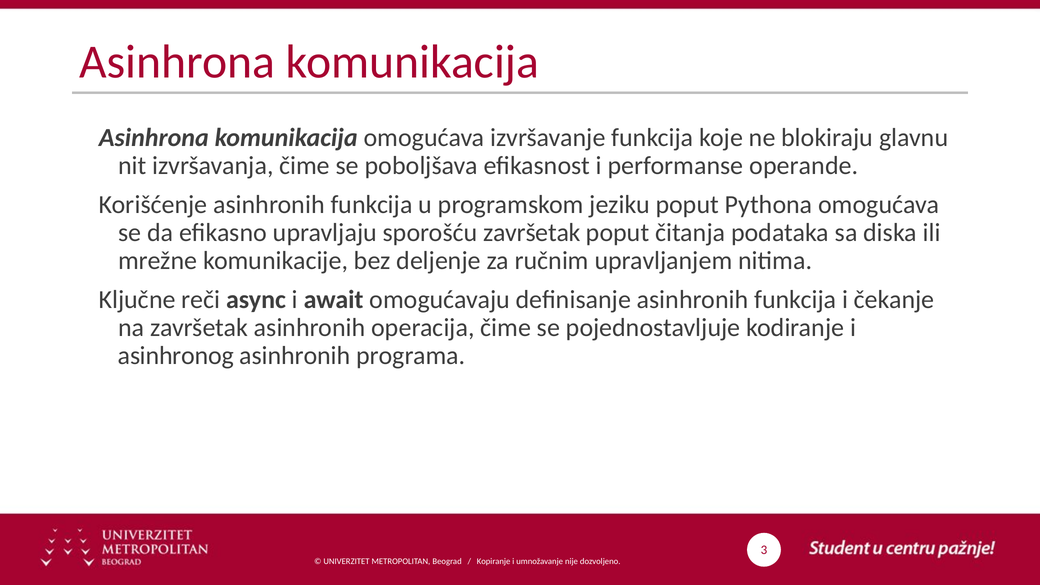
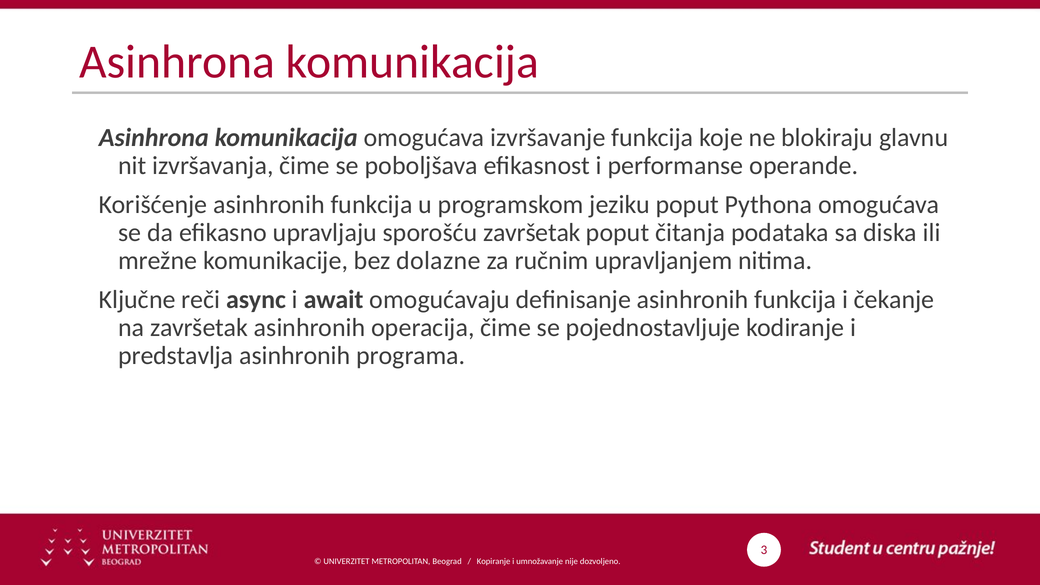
deljenje: deljenje -> dolazne (438, 261)
asinhronog: asinhronog -> predstavlja (176, 356)
